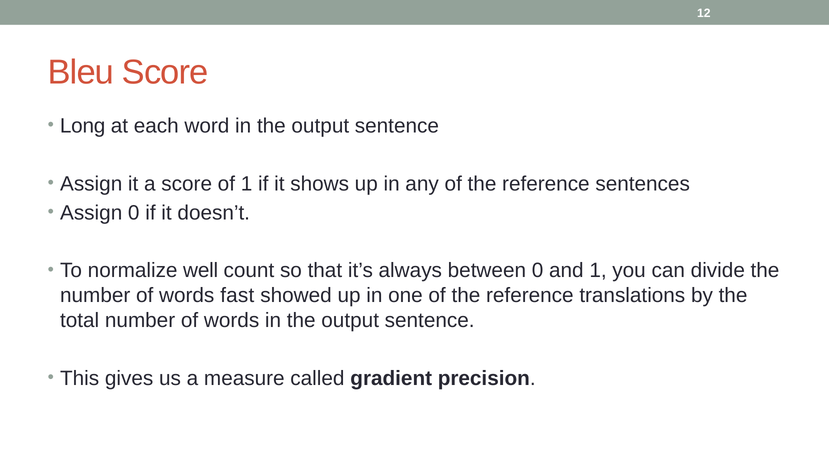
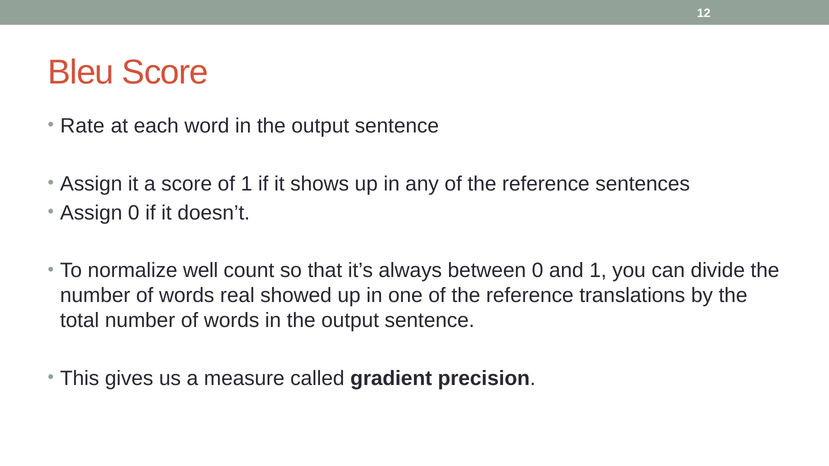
Long: Long -> Rate (82, 126)
fast: fast -> real (237, 296)
